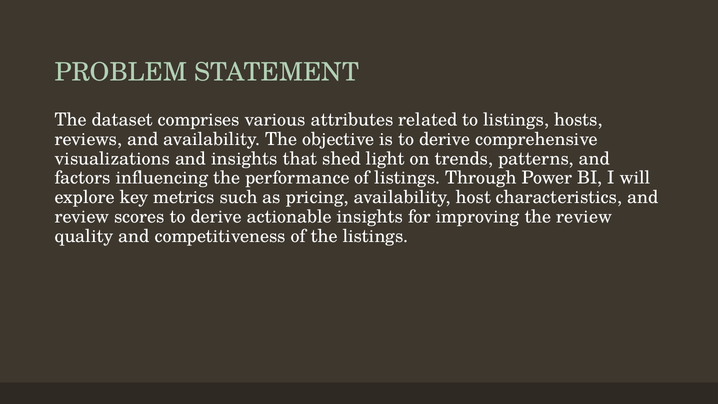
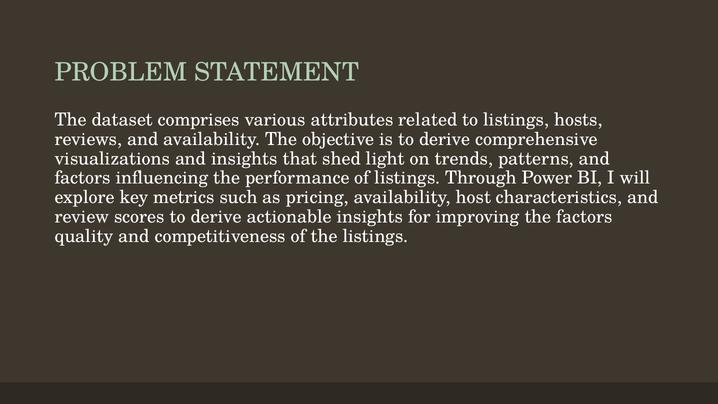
the review: review -> factors (584, 217)
